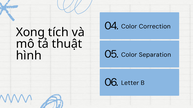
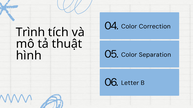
Xong: Xong -> Trình (30, 32)
